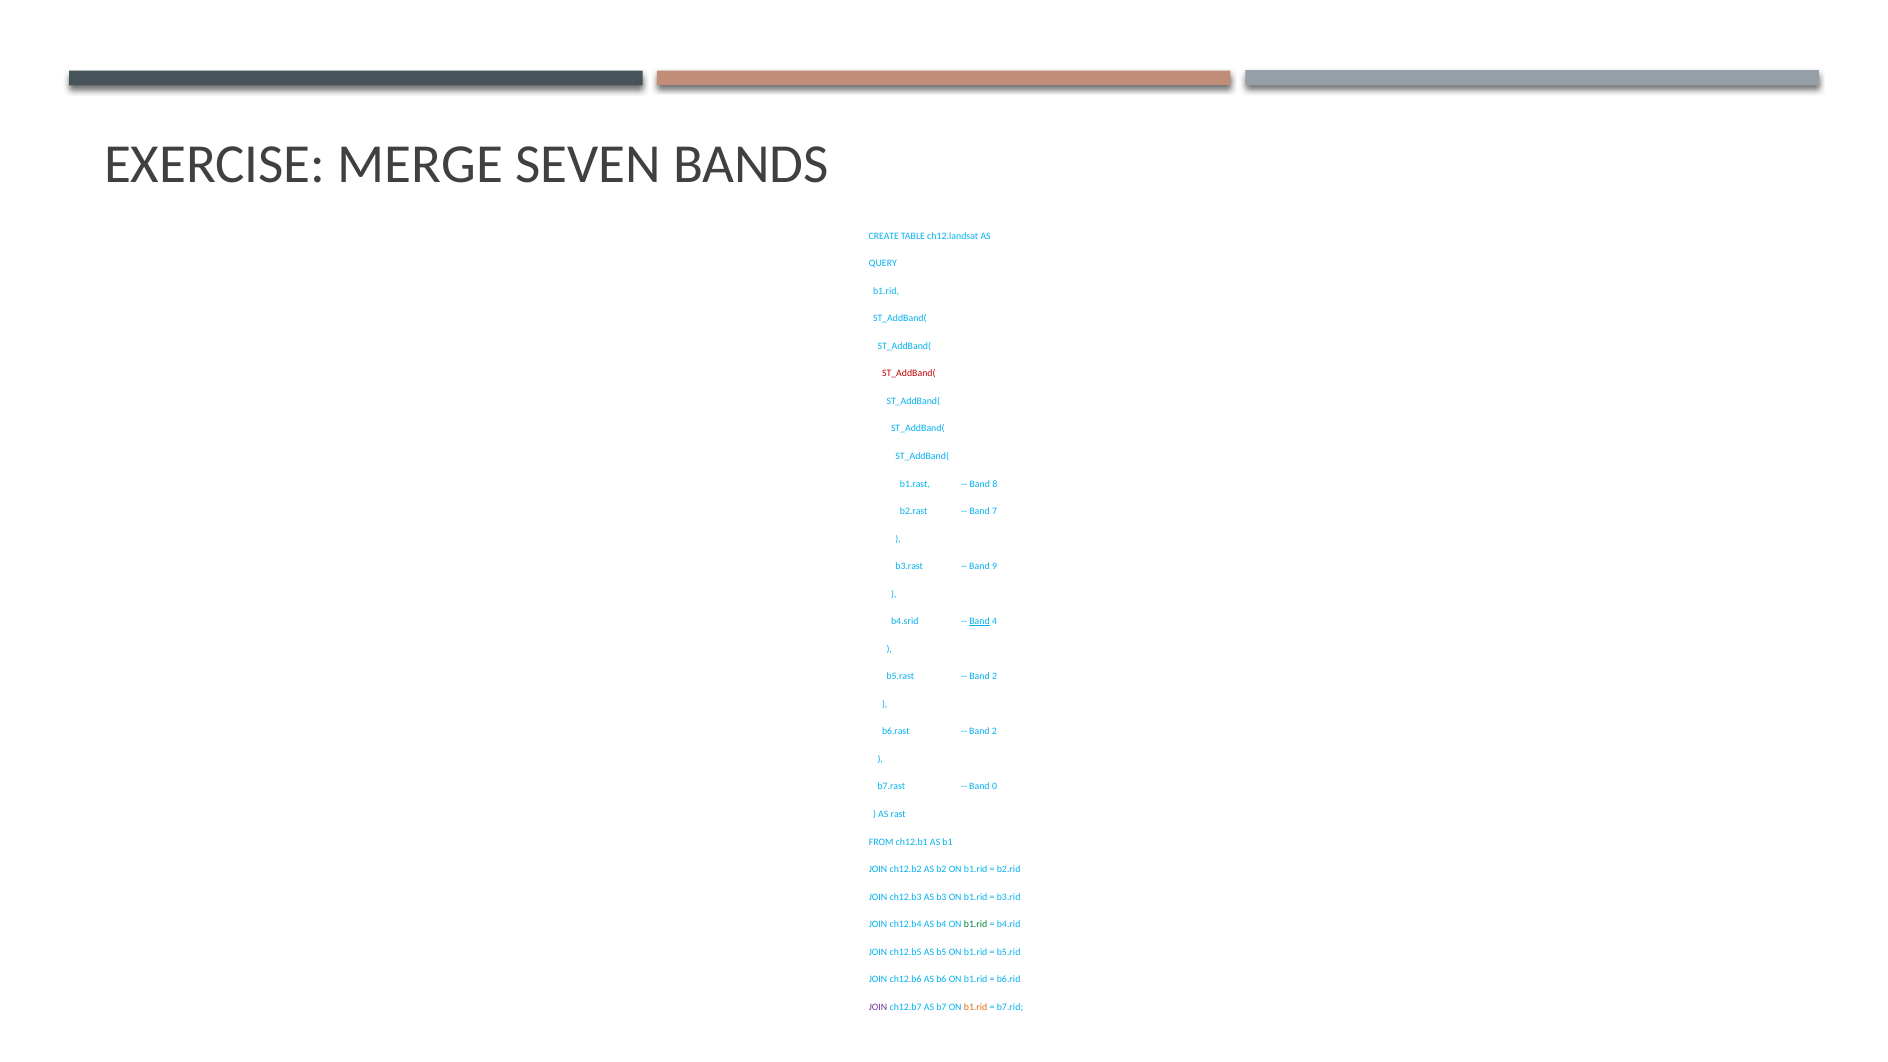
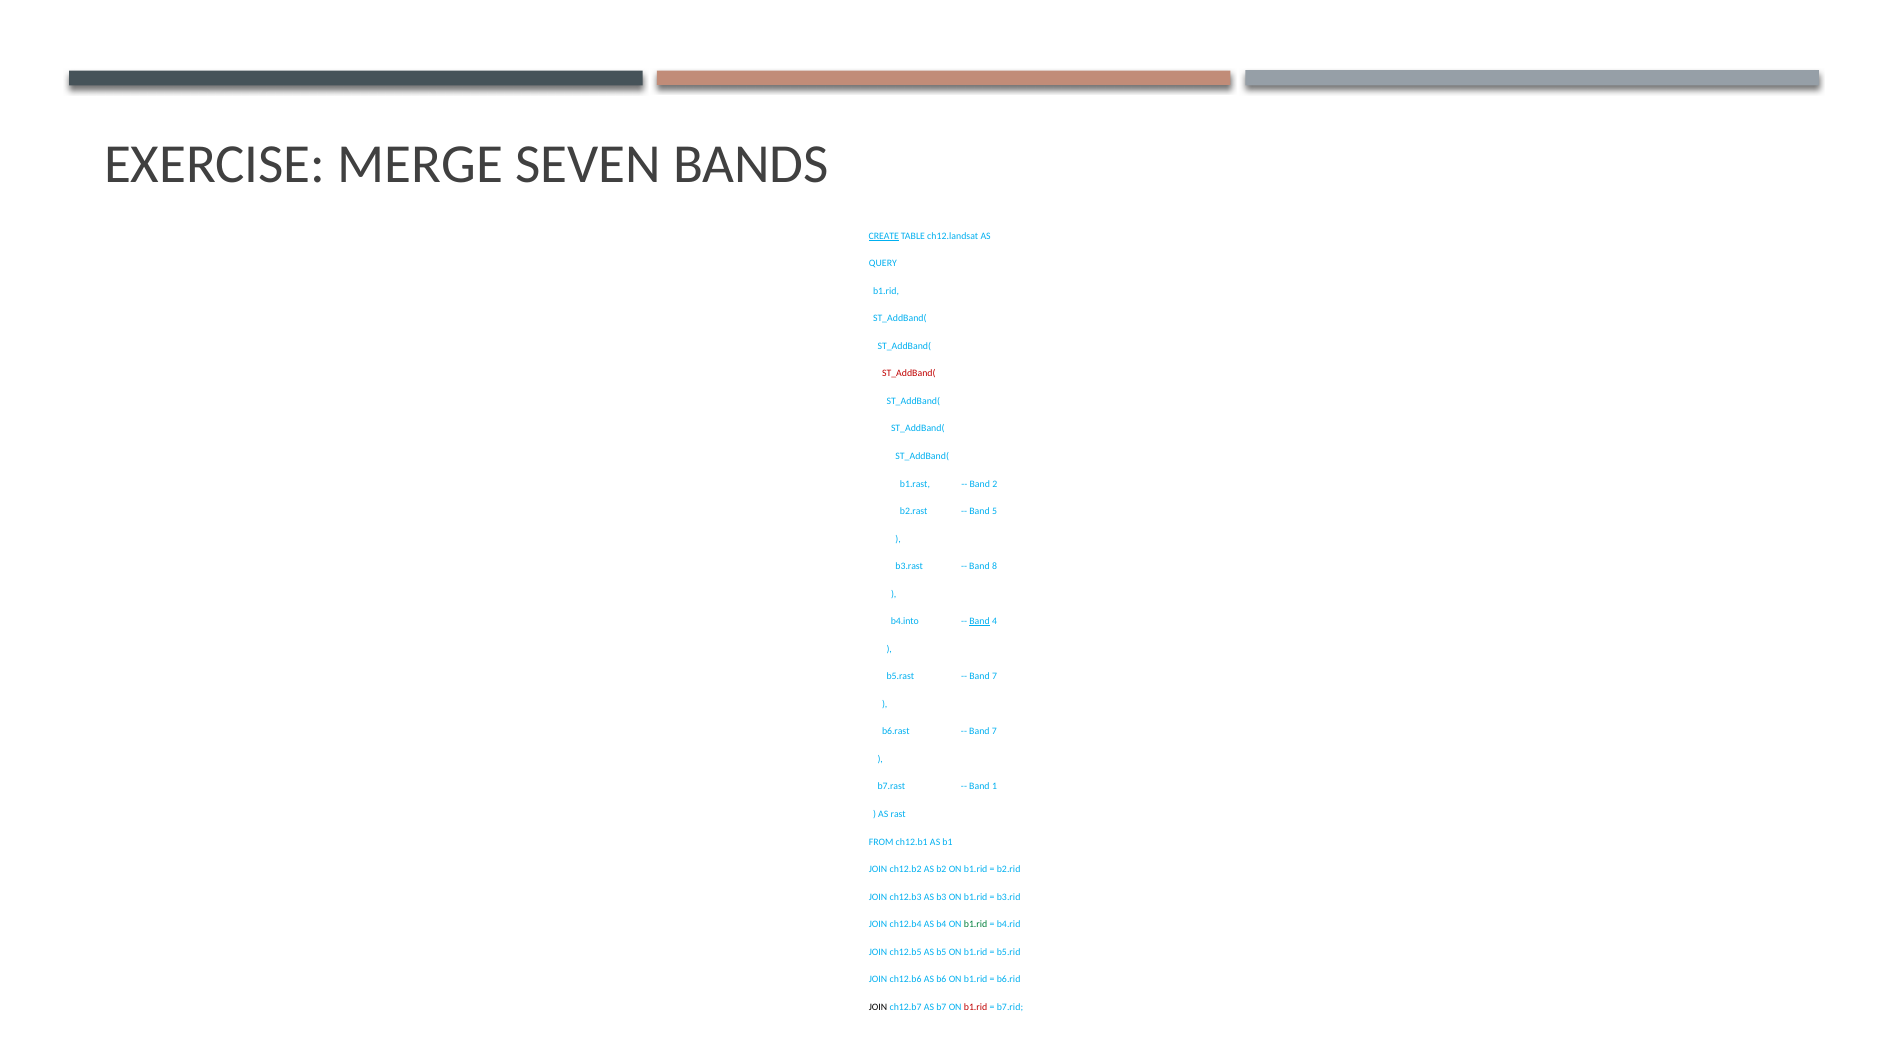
CREATE underline: none -> present (884, 236)
8: 8 -> 2 (995, 484)
7: 7 -> 5 (995, 511)
9: 9 -> 8 (995, 566)
b4.srid: b4.srid -> b4.into (905, 621)
2: 2 -> 7 (995, 677)
2: 2 -> 7 (994, 732)
0: 0 -> 1 (995, 787)
JOIN colour: purple -> black (878, 1007)
b1.rid colour: orange -> red (976, 1007)
